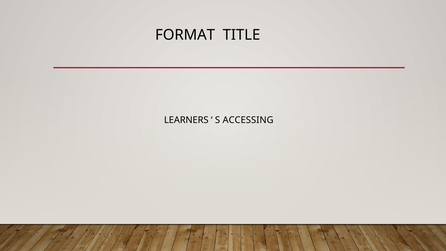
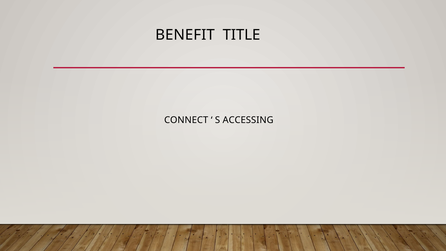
FORMAT: FORMAT -> BENEFIT (185, 35)
LEARNERS: LEARNERS -> CONNECT (186, 120)
